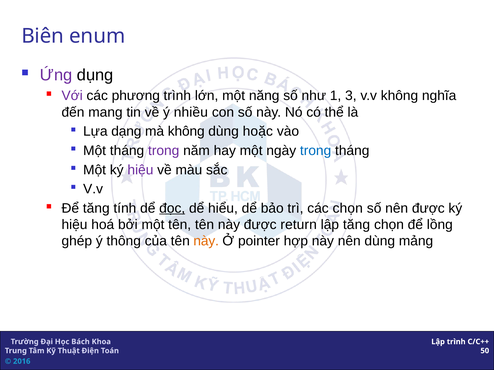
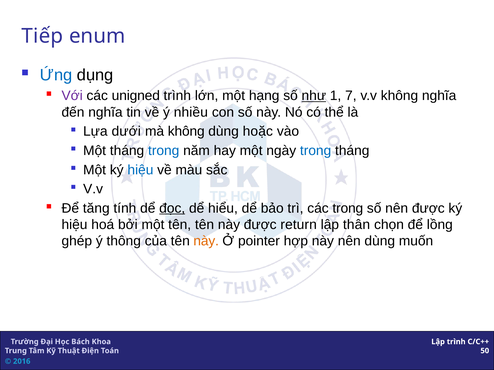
Biên: Biên -> Tiếp (42, 36)
Ứng colour: purple -> blue (56, 75)
phương: phương -> unigned (136, 96)
năng: năng -> hạng (264, 96)
như underline: none -> present (314, 96)
3: 3 -> 7 (351, 96)
đến mang: mang -> nghĩa (105, 112)
dạng: dạng -> dưới (126, 132)
trong colour: purple -> blue (164, 151)
hiệu colour: purple -> blue (140, 170)
các chọn: chọn -> trong (348, 208)
lập tăng: tăng -> thân (357, 225)
mảng: mảng -> muốn (416, 241)
